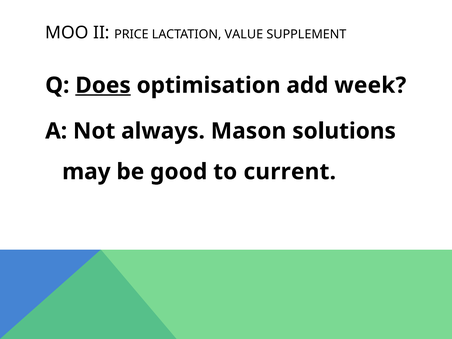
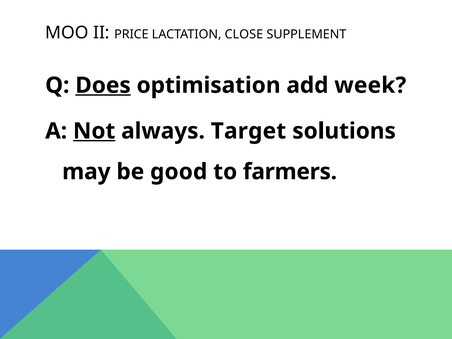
VALUE: VALUE -> CLOSE (244, 35)
Not underline: none -> present (94, 131)
Mason: Mason -> Target (248, 131)
current: current -> farmers (290, 172)
